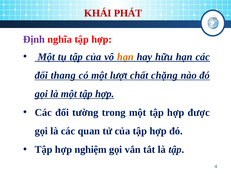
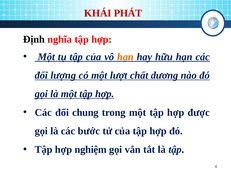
Định colour: purple -> black (34, 39)
thang: thang -> lượng (63, 75)
chặng: chặng -> dương (165, 75)
tường: tường -> chung (85, 112)
quan: quan -> bước (89, 130)
